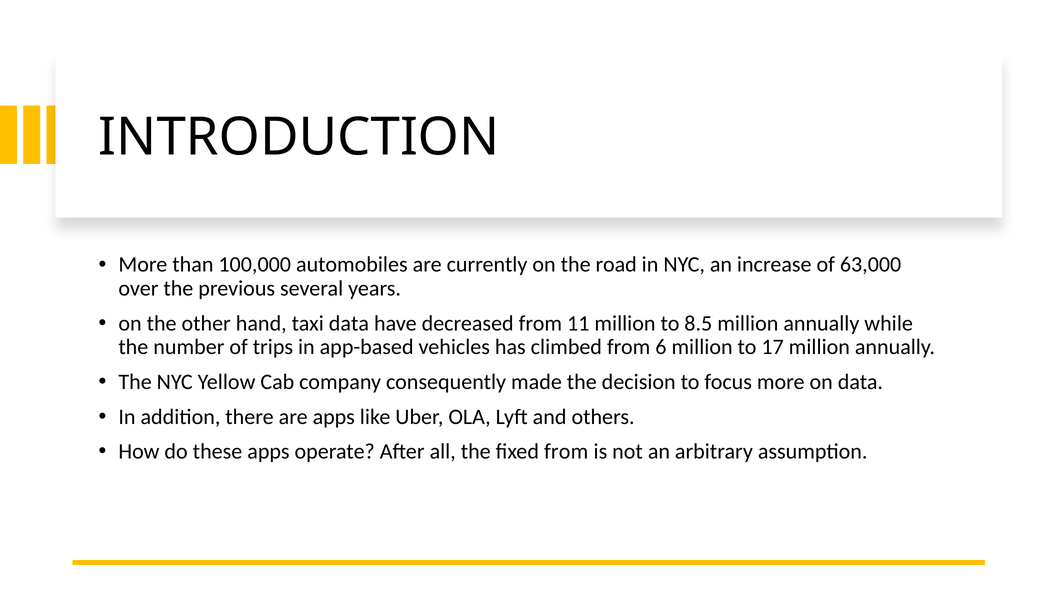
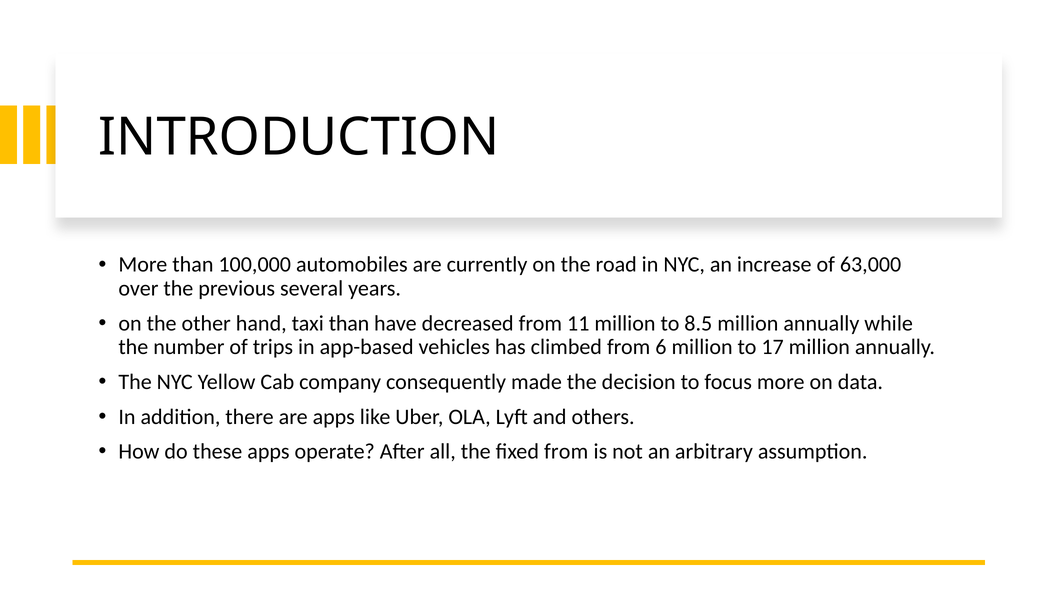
taxi data: data -> than (349, 323)
